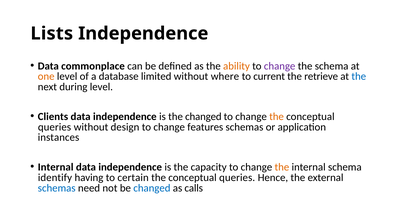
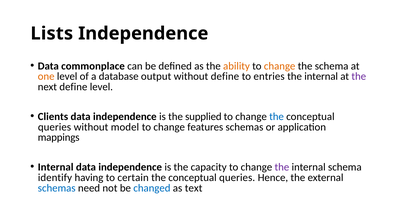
change colour: purple -> orange (280, 66)
limited: limited -> output (156, 76)
without where: where -> define (225, 76)
current: current -> entries (269, 76)
retrieve: retrieve -> internal (321, 76)
the colour: blue -> purple (359, 76)
next during: during -> define (73, 87)
the changed: changed -> supplied (203, 116)
the colour: orange -> blue (277, 116)
design: design -> model (125, 127)
instances: instances -> mappings (59, 137)
the colour: orange -> purple (282, 167)
calls: calls -> text (194, 188)
